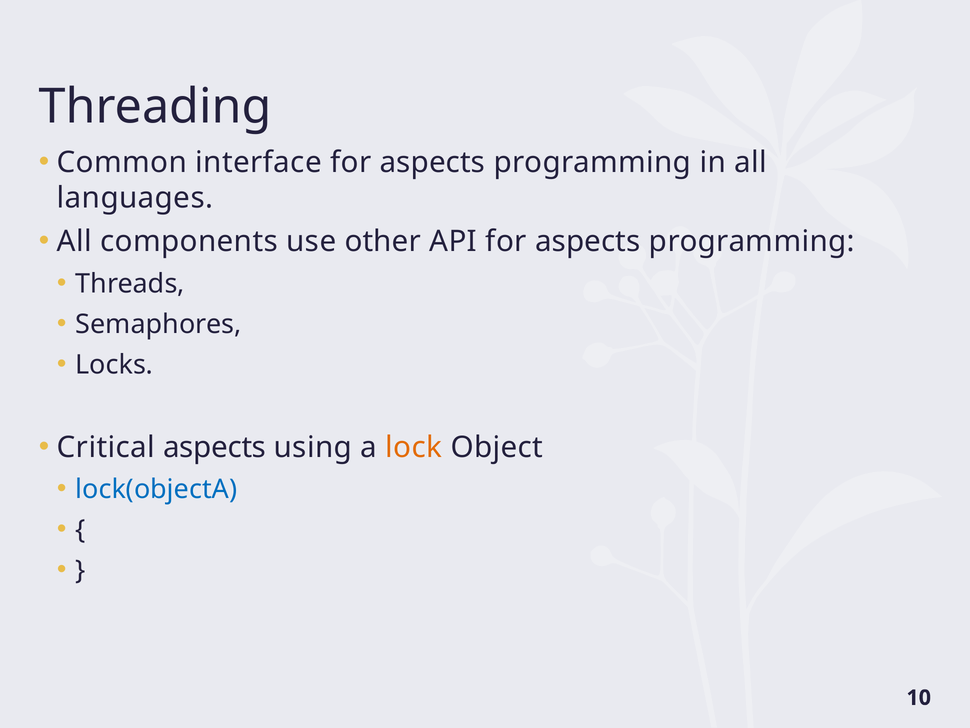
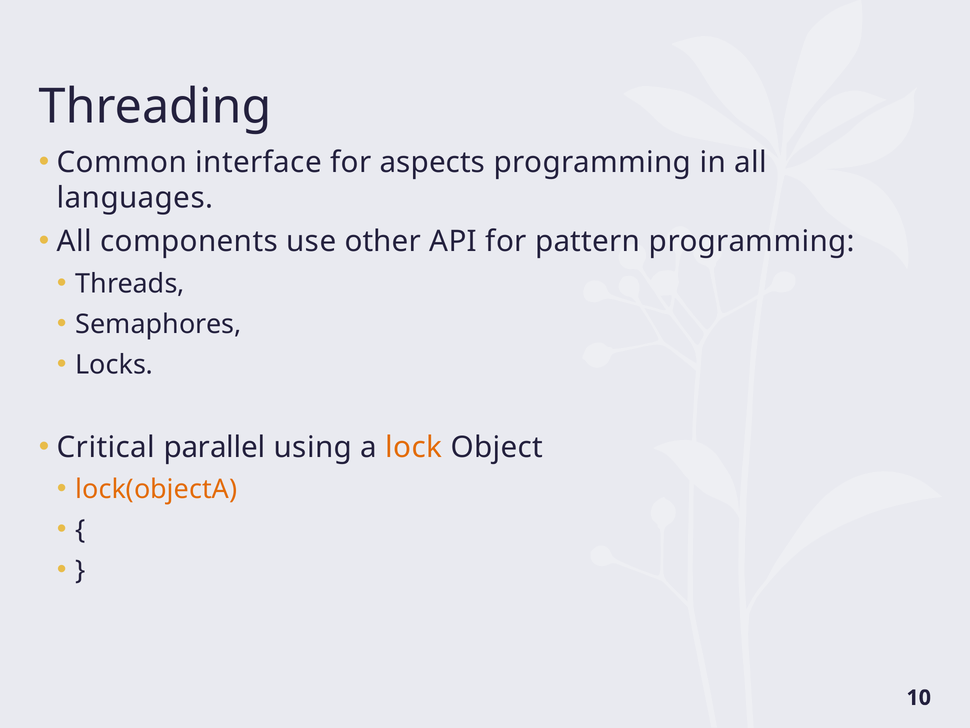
API for aspects: aspects -> pattern (588, 242)
Critical aspects: aspects -> parallel (215, 447)
lock(objectA colour: blue -> orange (156, 489)
